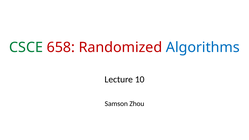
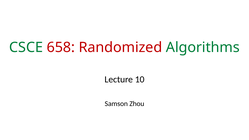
Algorithms colour: blue -> green (203, 47)
